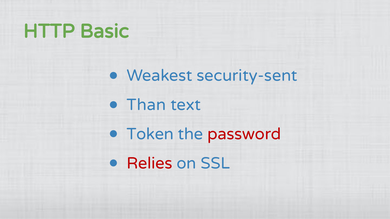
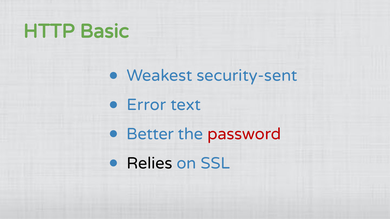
Than: Than -> Error (146, 105)
Token: Token -> Better (150, 134)
Relies colour: red -> black (149, 163)
